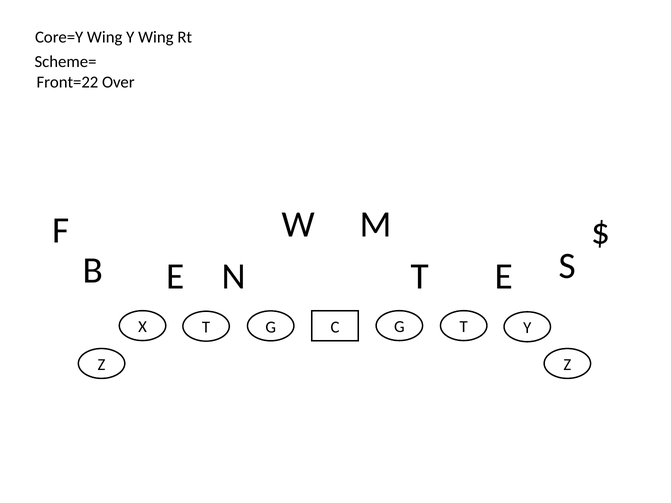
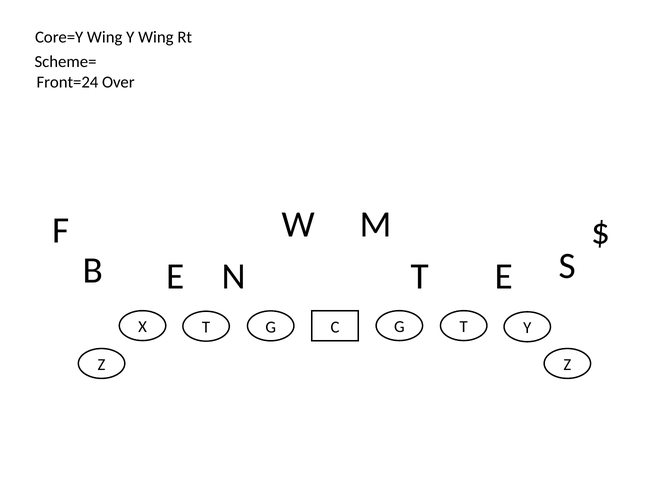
Front=22: Front=22 -> Front=24 (67, 82)
